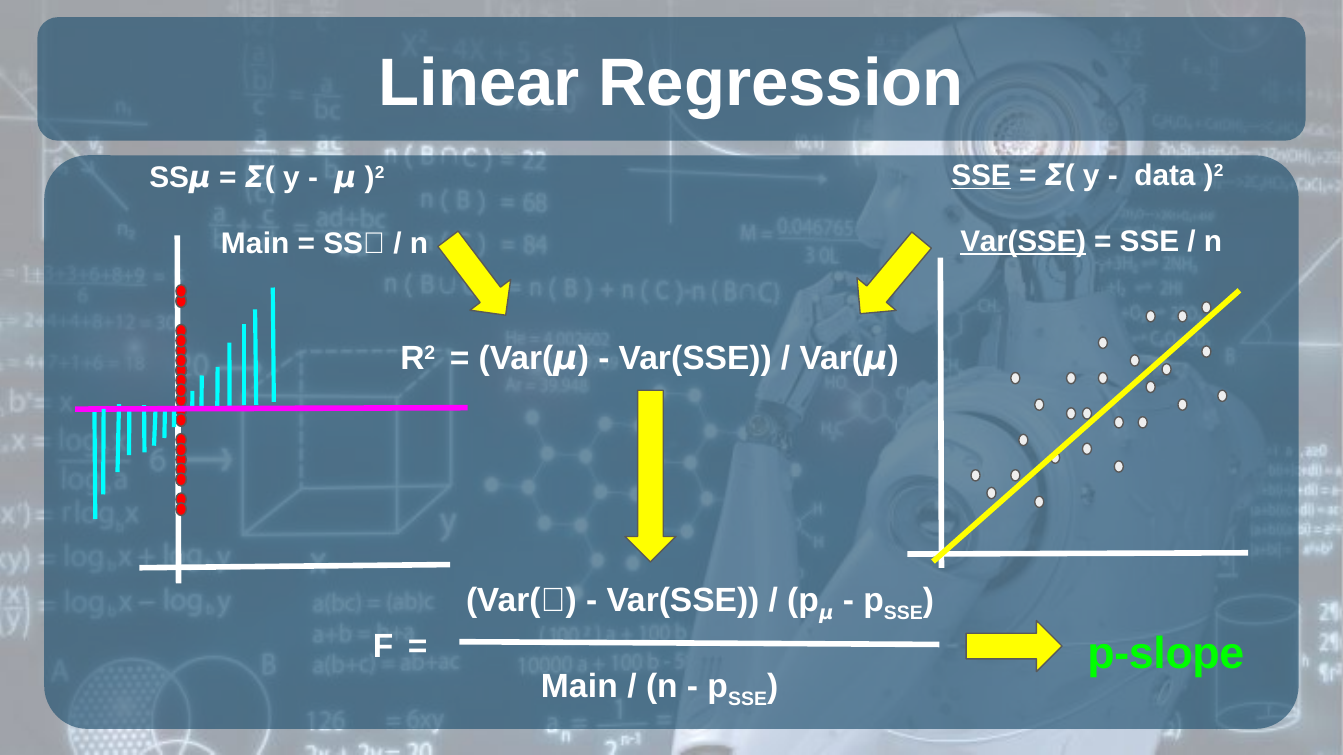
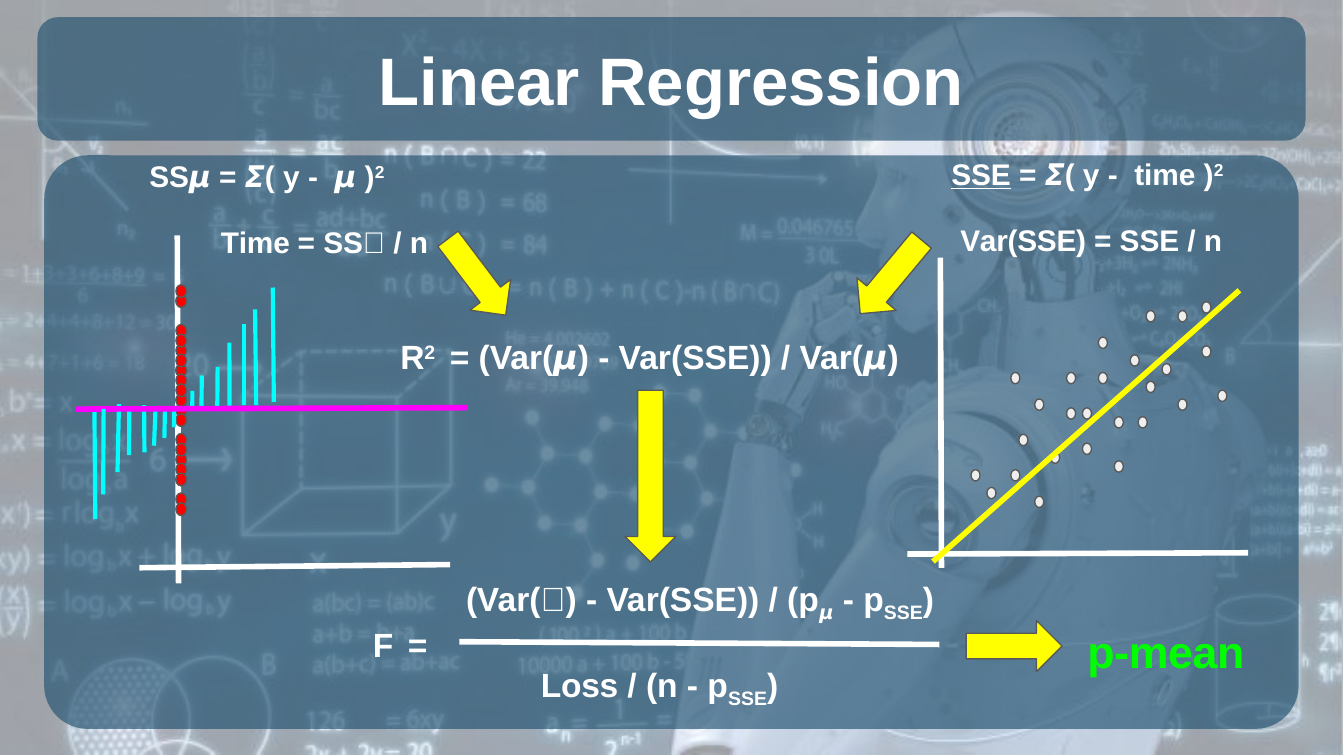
data: data -> time (1165, 176)
Var(SSE underline: present -> none (1023, 241)
Main: Main -> Time (255, 243)
p-slope: p-slope -> p-mean (1166, 655)
Main: Main -> Loss (580, 687)
